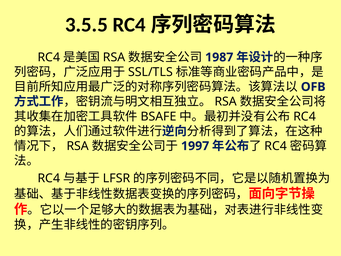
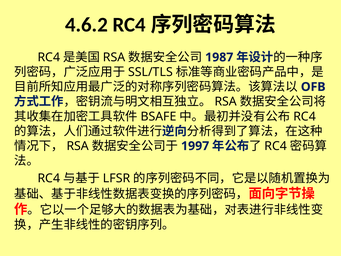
3.5.5: 3.5.5 -> 4.6.2 (86, 25)
